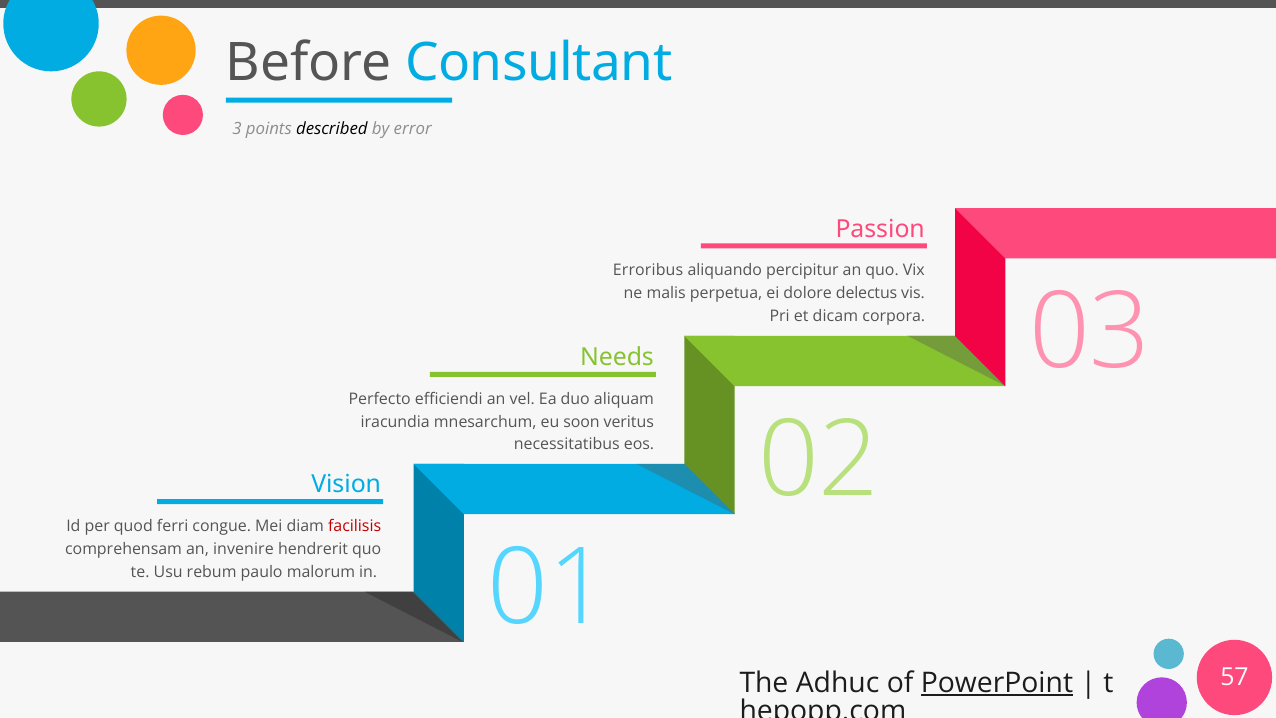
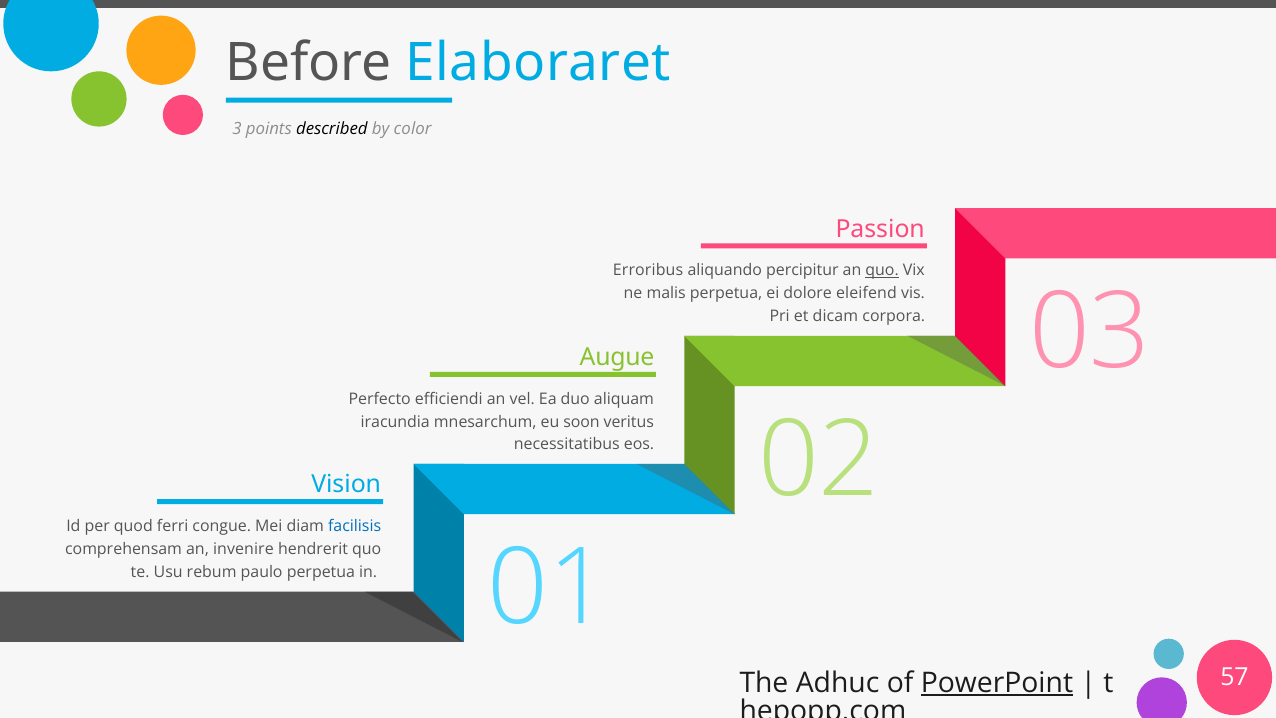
Consultant: Consultant -> Elaboraret (538, 63)
error: error -> color (413, 129)
quo underline: none -> present (882, 270)
delectus: delectus -> eleifend (866, 293)
Needs: Needs -> Augue (617, 357)
facilisis colour: red -> blue (355, 526)
paulo malorum: malorum -> perpetua (321, 572)
